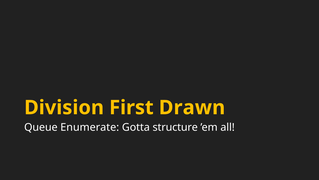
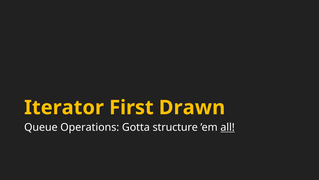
Division: Division -> Iterator (64, 107)
Enumerate: Enumerate -> Operations (90, 127)
all underline: none -> present (228, 127)
